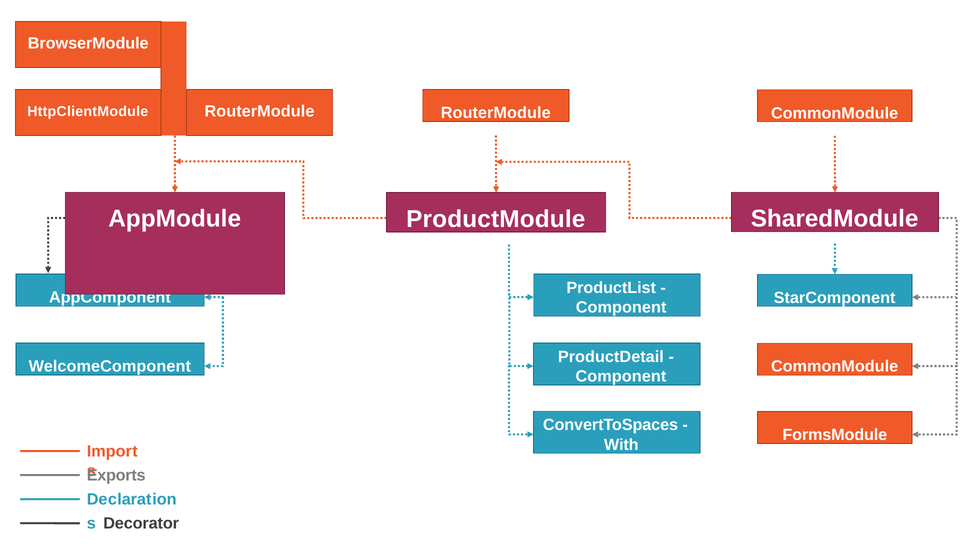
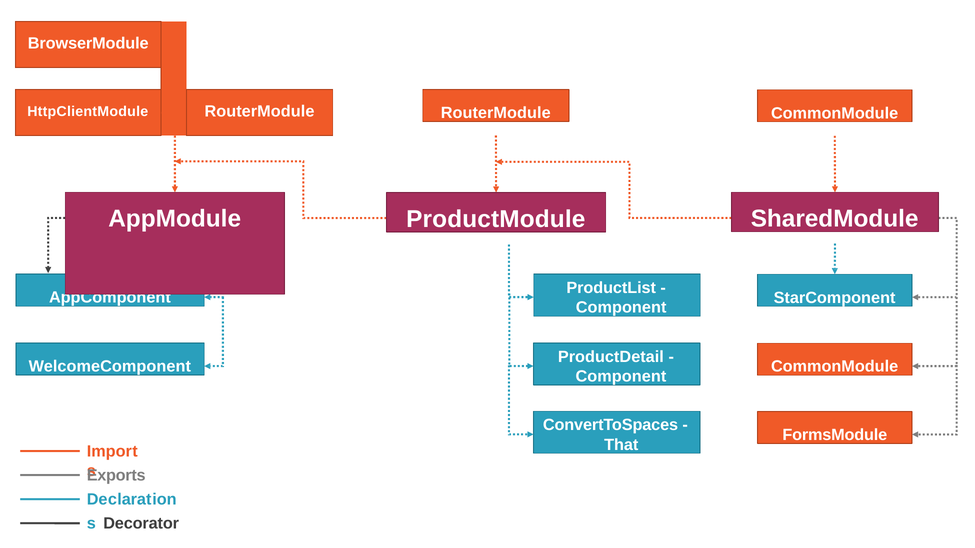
With: With -> That (621, 445)
